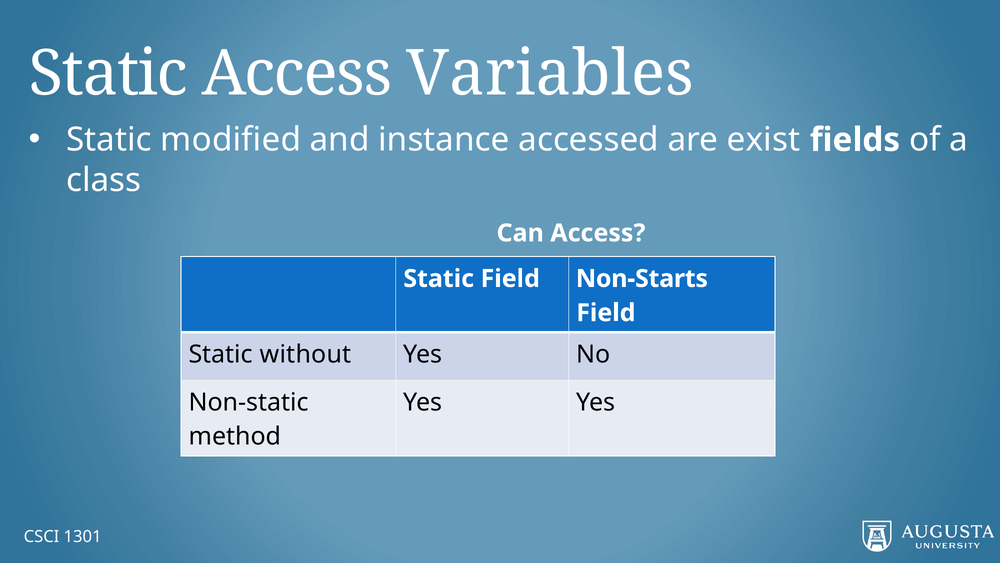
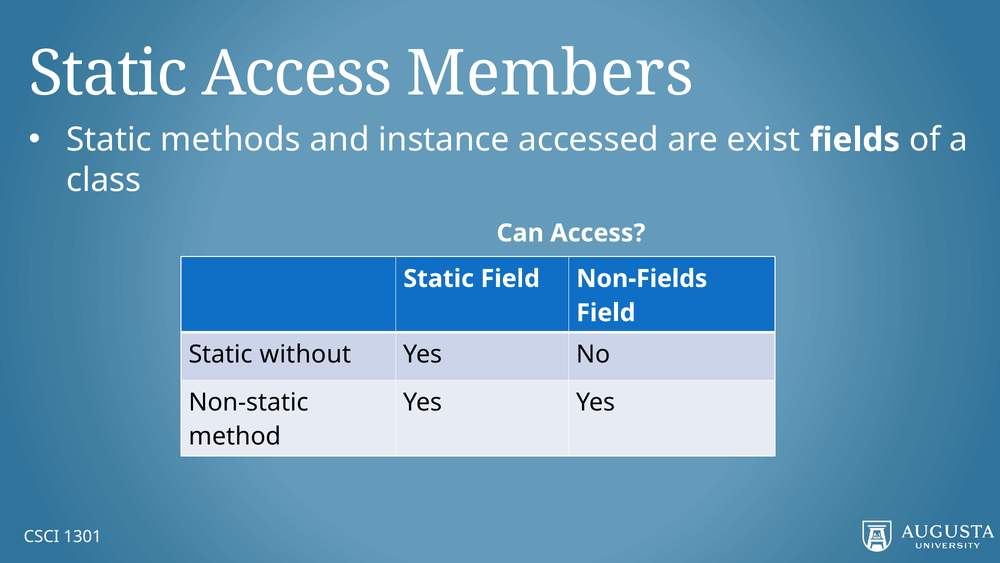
Variables: Variables -> Members (550, 74)
modified: modified -> methods (231, 140)
Non-Starts: Non-Starts -> Non-Fields (642, 279)
